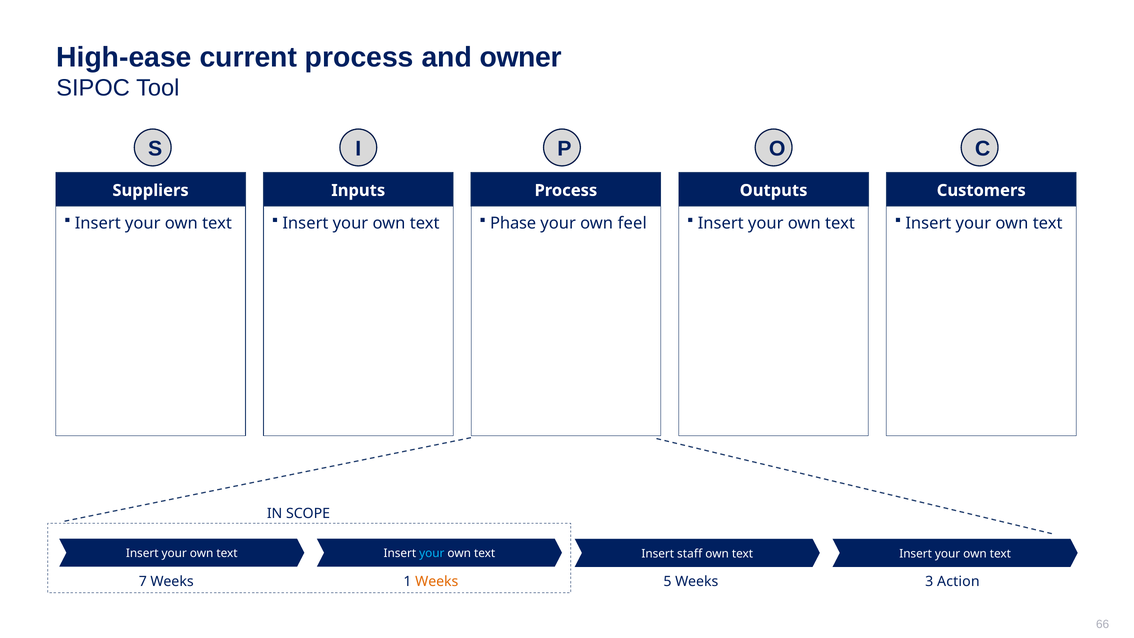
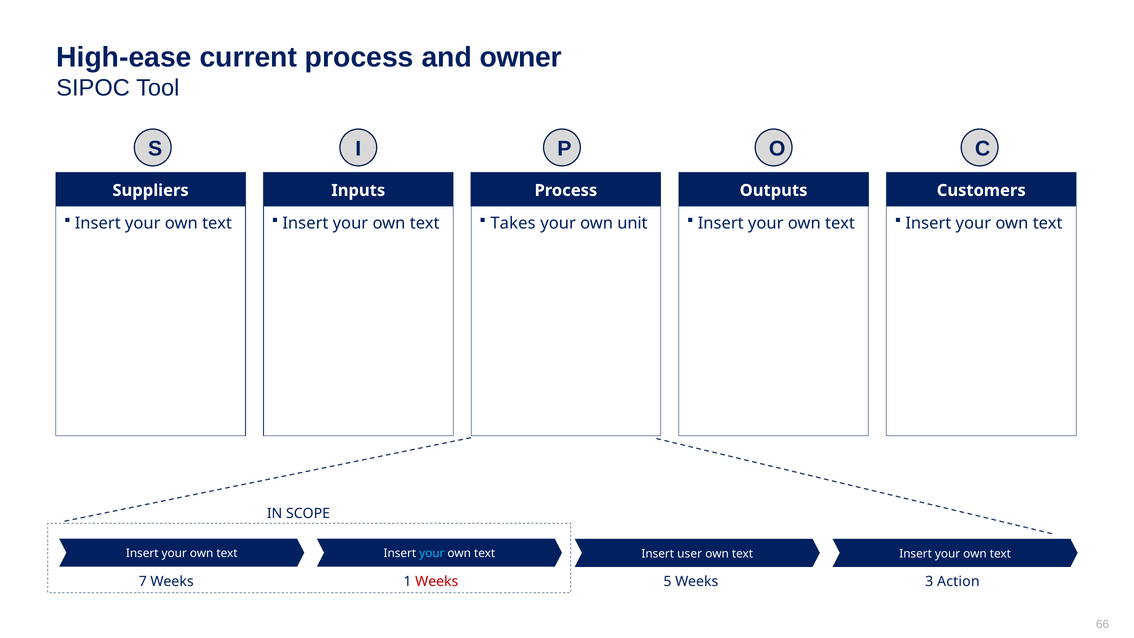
Phase: Phase -> Takes (513, 223)
feel: feel -> unit (632, 223)
staff: staff -> user (690, 554)
Weeks colour: orange -> red (437, 581)
